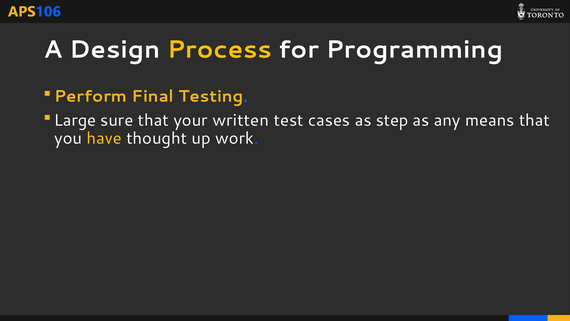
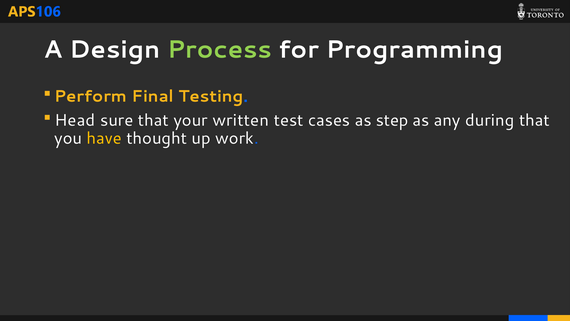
Process colour: yellow -> light green (219, 49)
Large: Large -> Head (75, 120)
means: means -> during (490, 120)
